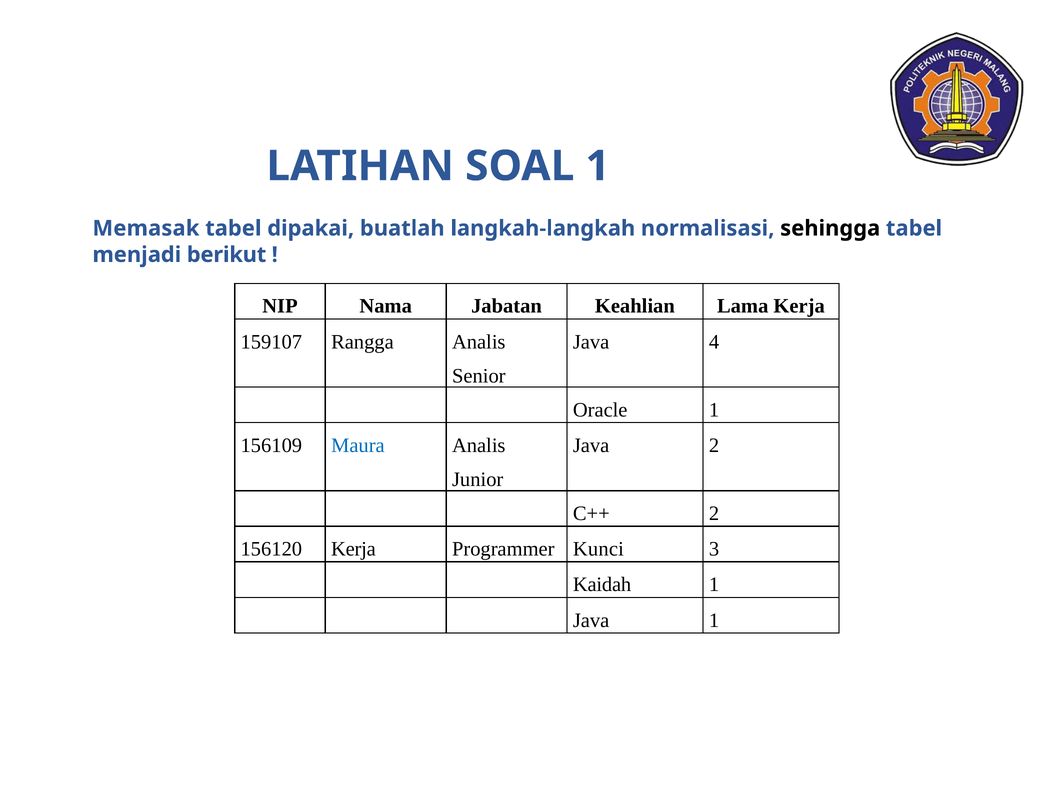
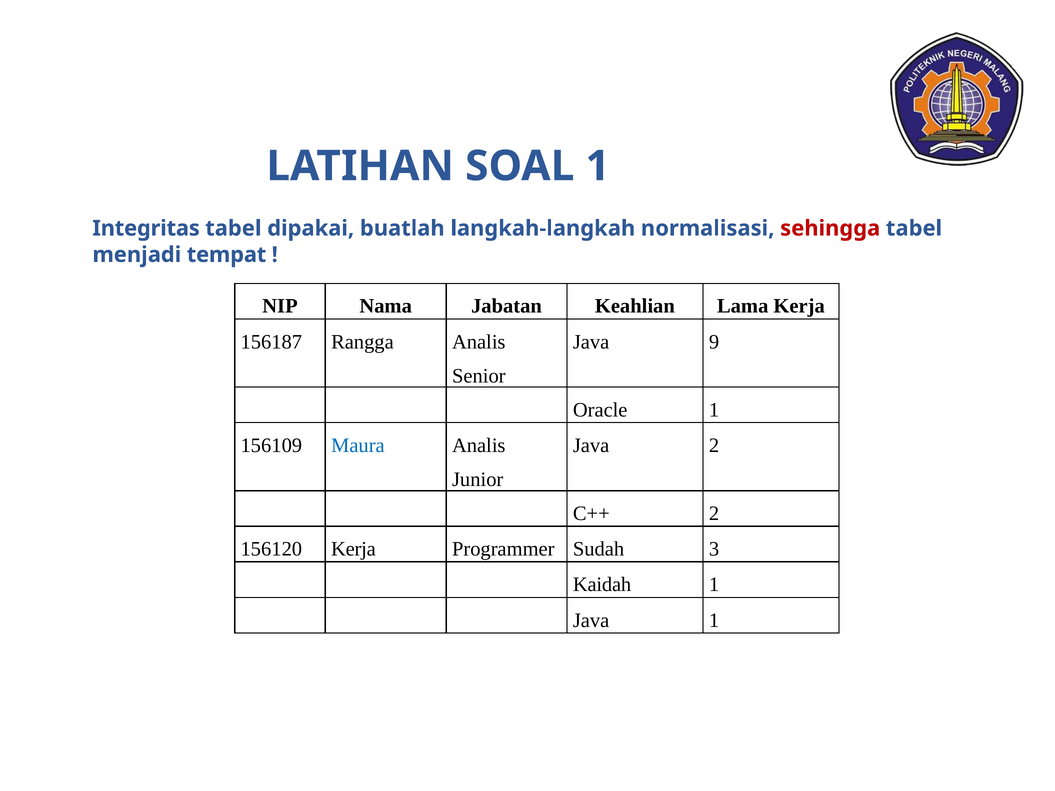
Memasak: Memasak -> Integritas (146, 228)
sehingga colour: black -> red (830, 228)
berikut: berikut -> tempat (227, 255)
159107: 159107 -> 156187 (271, 342)
4: 4 -> 9 (714, 342)
Kunci: Kunci -> Sudah (599, 549)
